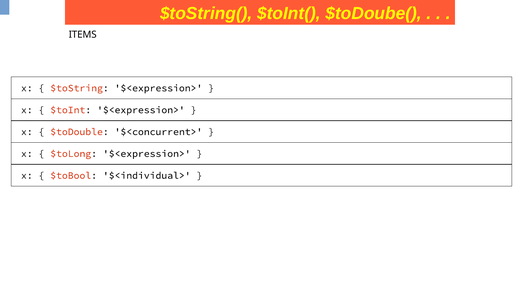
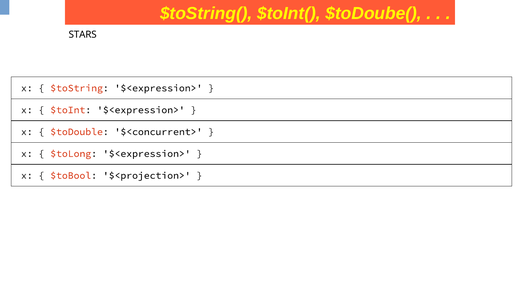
ITEMS: ITEMS -> STARS (83, 34)
$<individual>: $<individual> -> $<projection> (147, 175)
